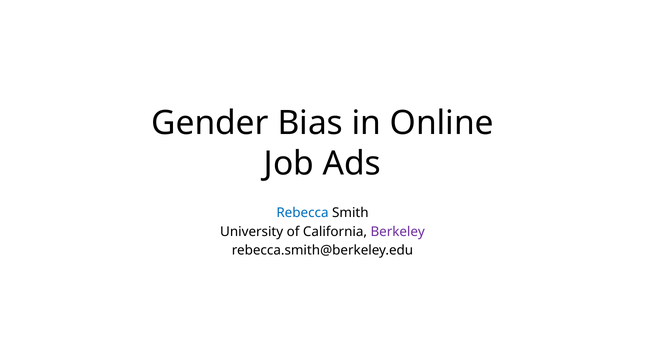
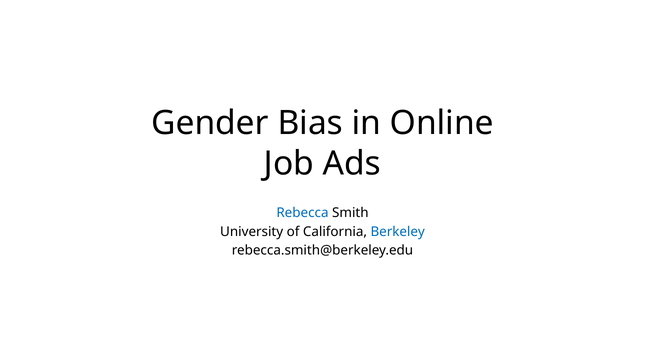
Berkeley colour: purple -> blue (398, 232)
